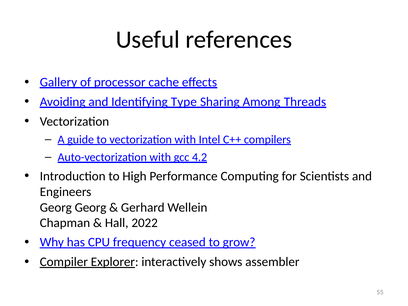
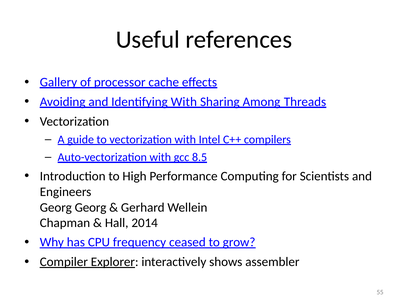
Identifying Type: Type -> With (184, 102)
4.2: 4.2 -> 8.5 (200, 157)
2022: 2022 -> 2014 (145, 223)
